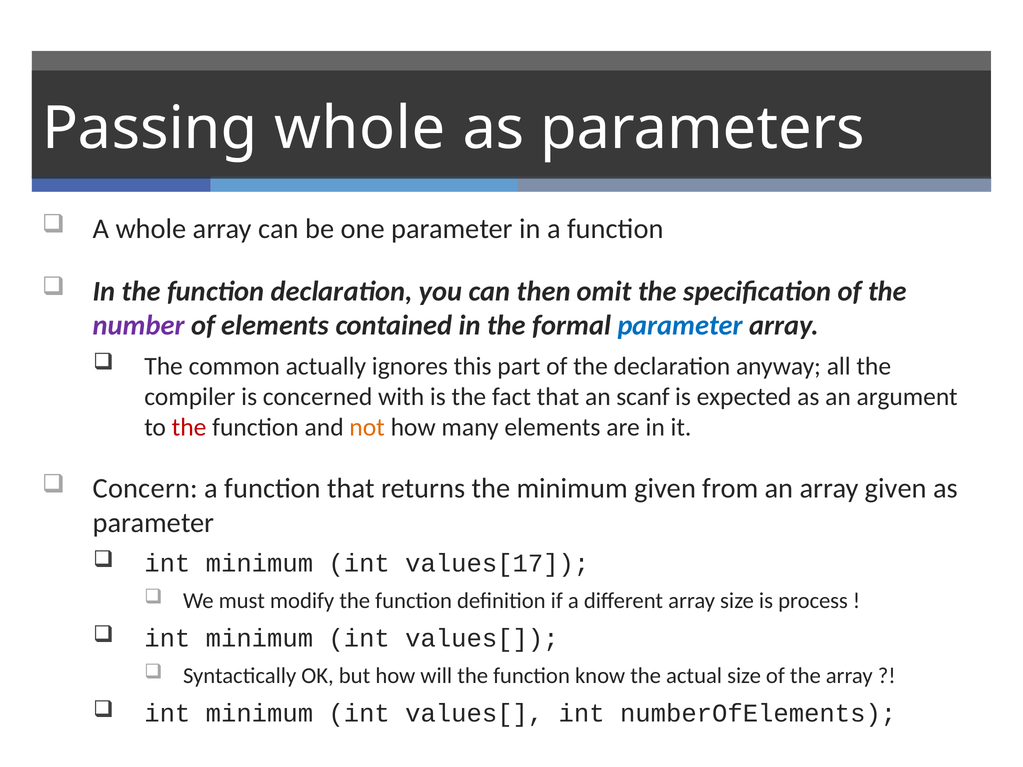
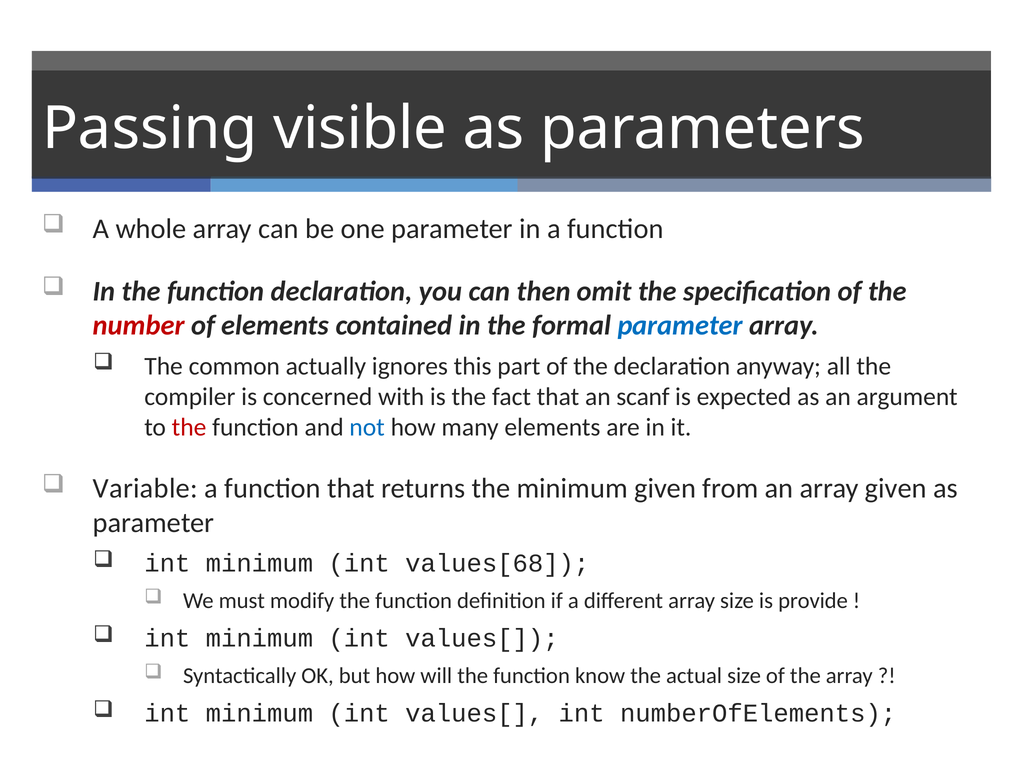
Passing whole: whole -> visible (360, 129)
number colour: purple -> red (139, 326)
not colour: orange -> blue (367, 428)
Concern: Concern -> Variable (145, 489)
values[17: values[17 -> values[68 (497, 564)
process: process -> provide (813, 601)
